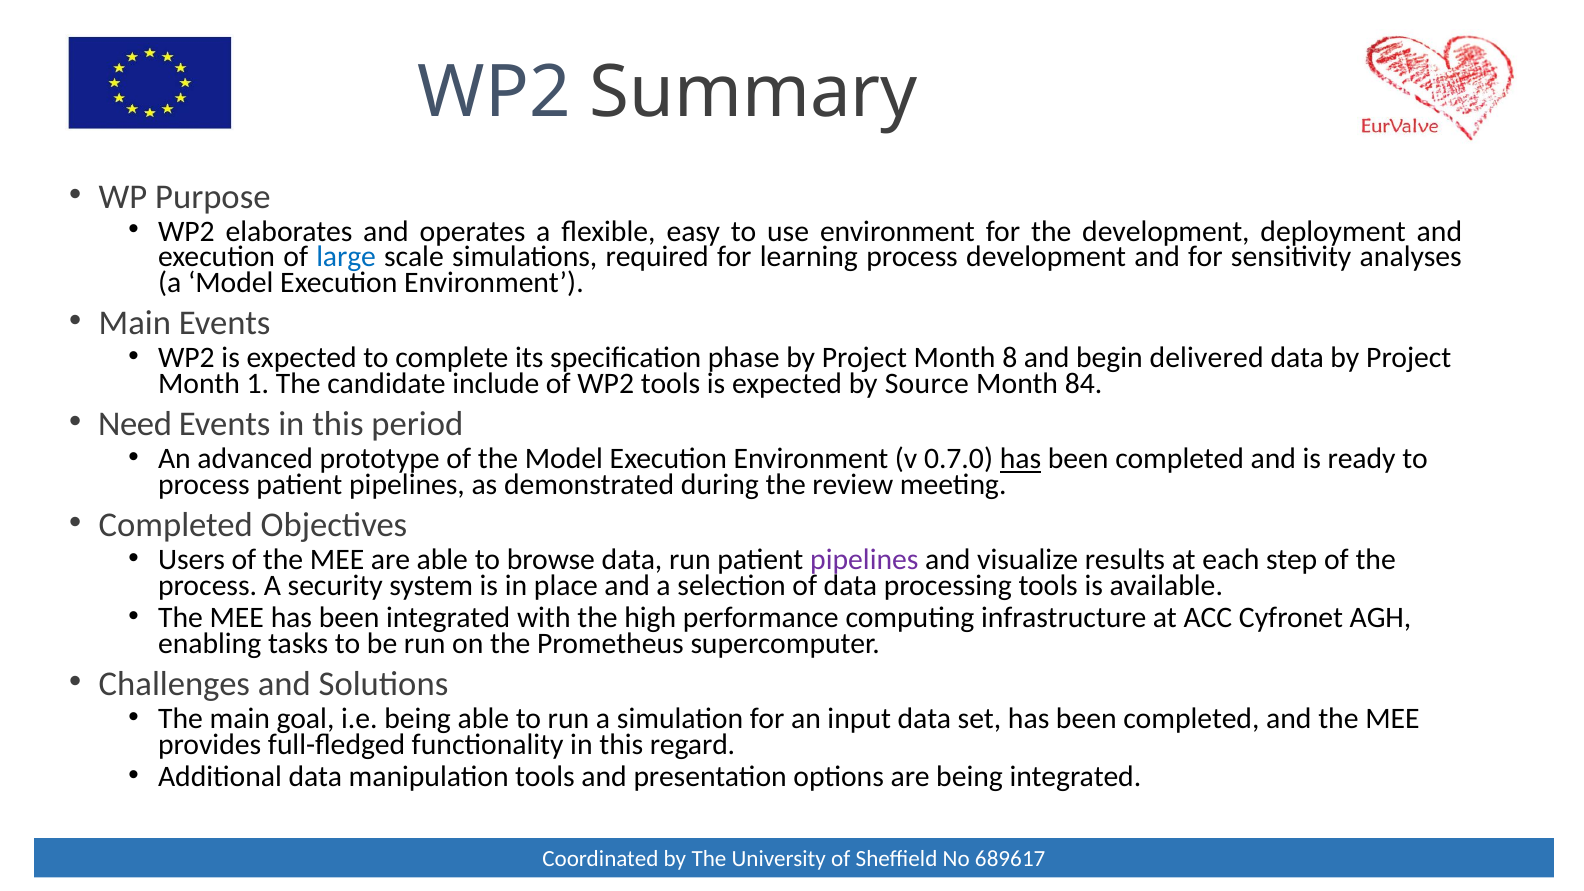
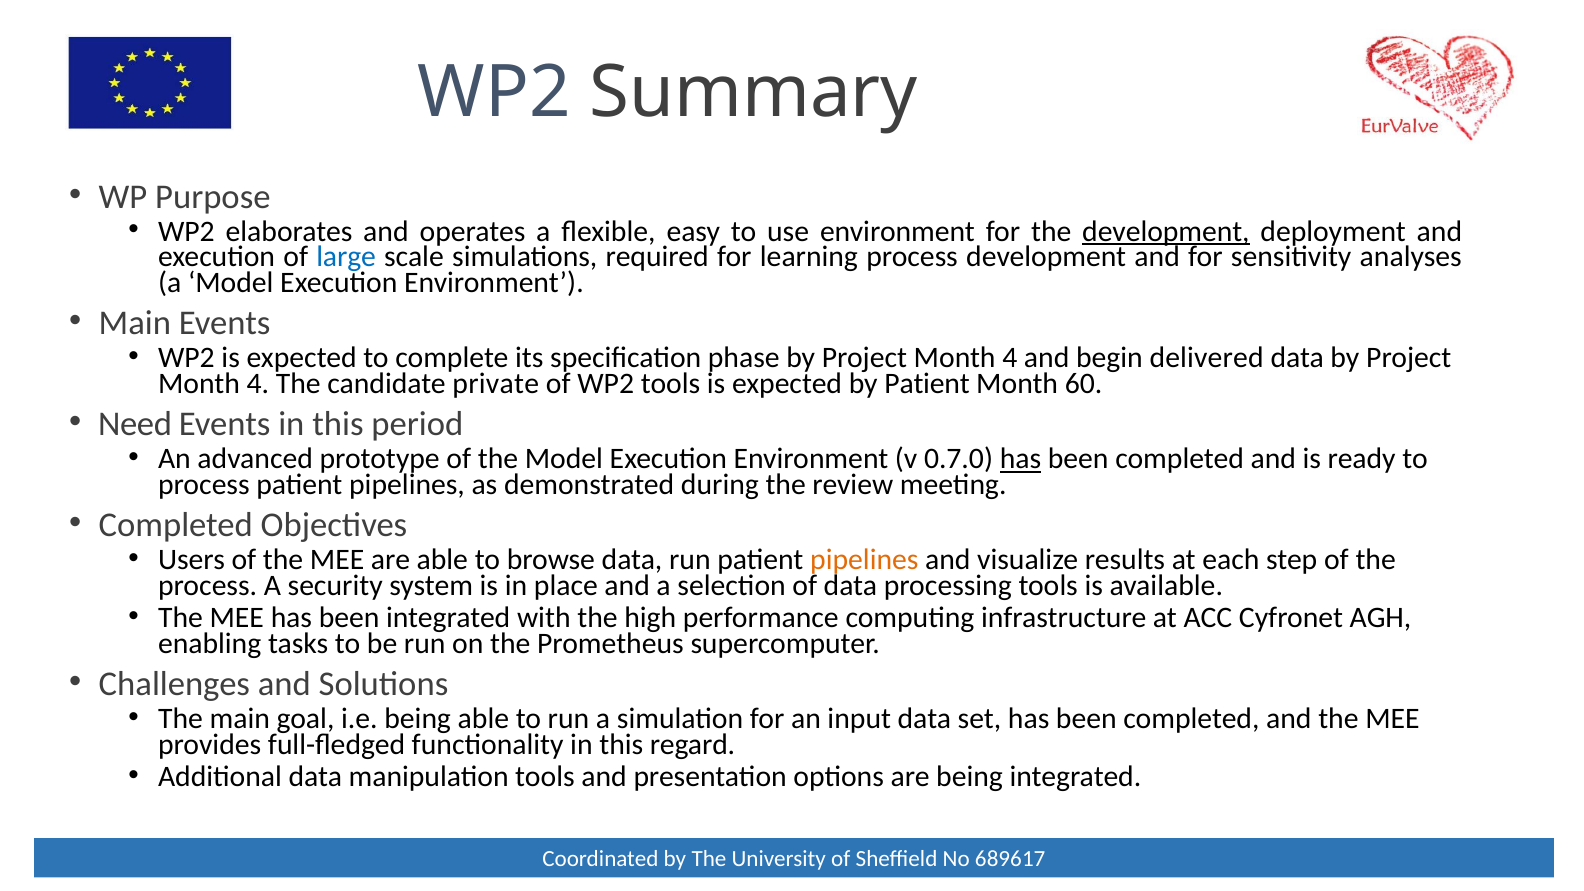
development underline: none -> present (1166, 231)
8: 8 -> 4 (1010, 358)
1: 1 -> 4 (258, 384)
include: include -> private (496, 384)
by Source: Source -> Patient (927, 384)
84: 84 -> 60 (1084, 384)
pipelines colour: purple -> orange (864, 560)
